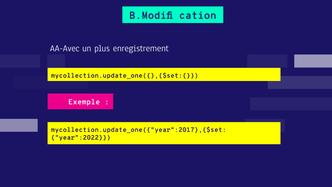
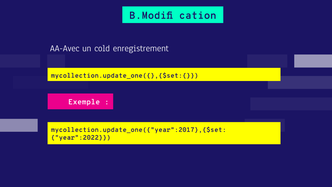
plus: plus -> cold (102, 48)
